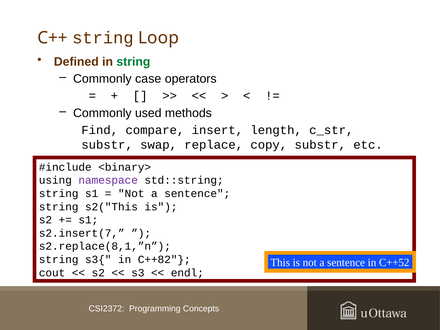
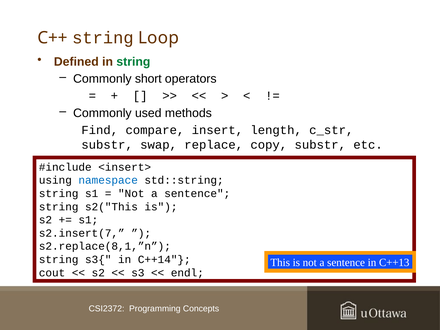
case: case -> short (148, 79)
<binary>: <binary> -> <insert> (125, 167)
namespace colour: purple -> blue (108, 180)
C++82: C++82 -> C++14 (164, 260)
C++52: C++52 -> C++13 (394, 263)
